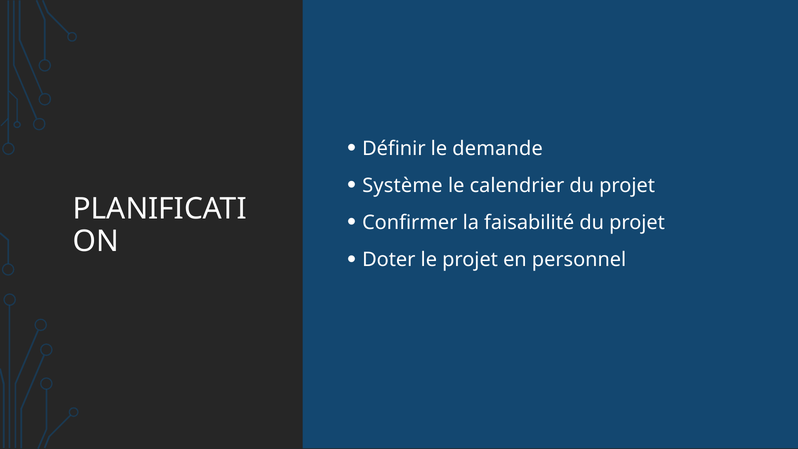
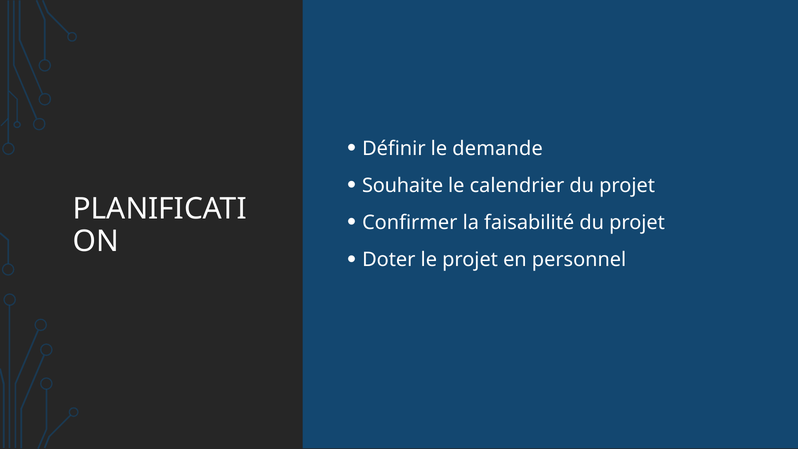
Système: Système -> Souhaite (403, 186)
